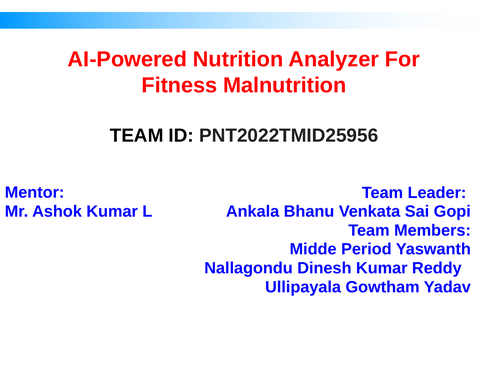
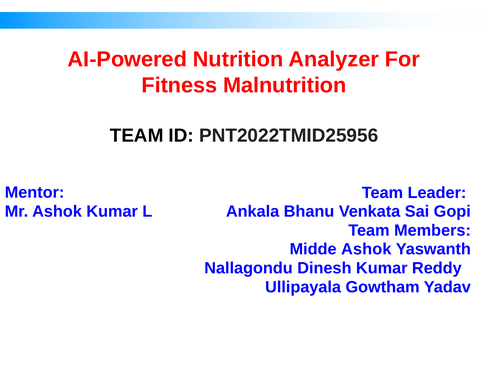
Midde Period: Period -> Ashok (366, 249)
